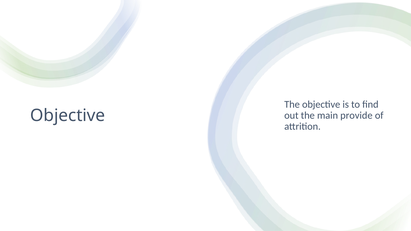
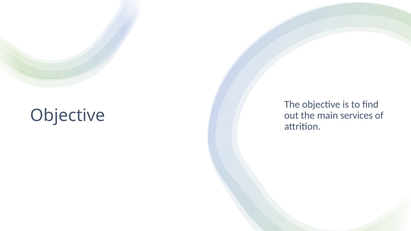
provide: provide -> services (357, 116)
